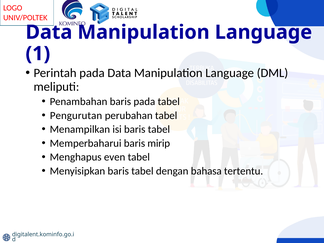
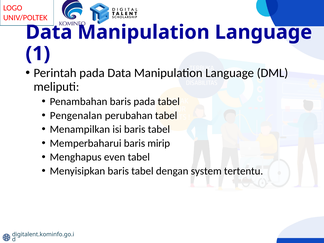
Pengurutan: Pengurutan -> Pengenalan (76, 115)
bahasa: bahasa -> system (206, 171)
